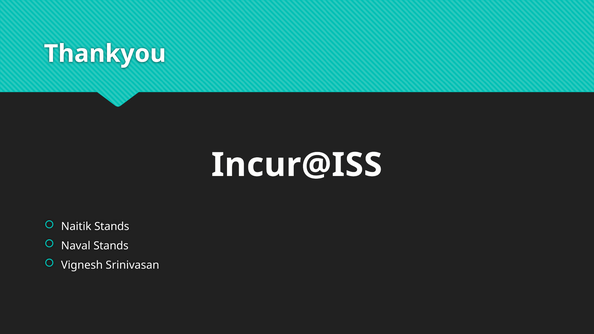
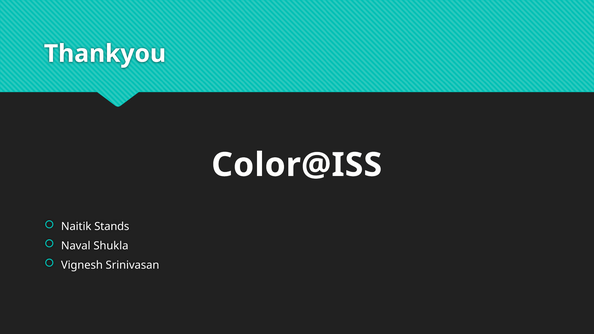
Incur@ISS: Incur@ISS -> Color@ISS (297, 165)
Naval Stands: Stands -> Shukla (111, 246)
